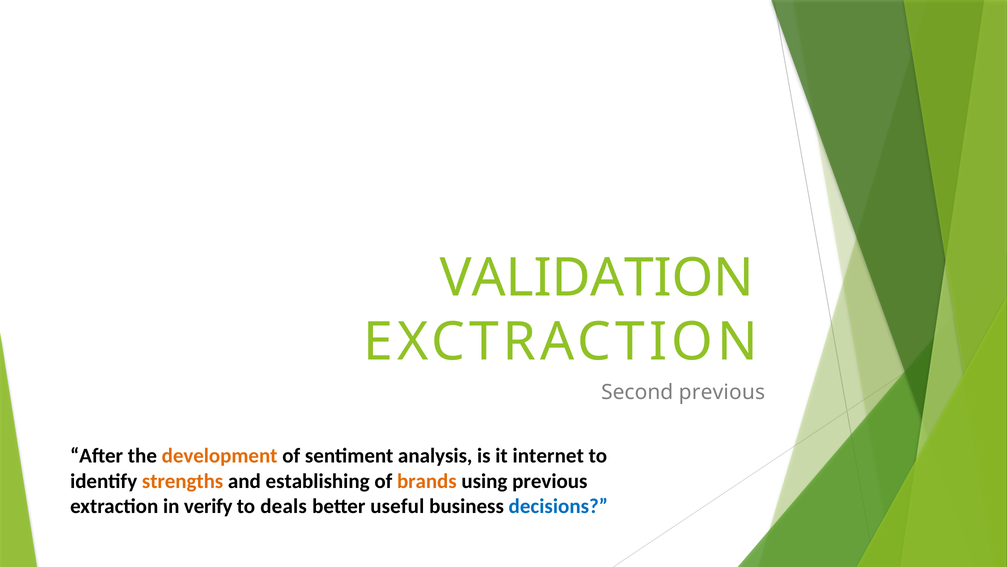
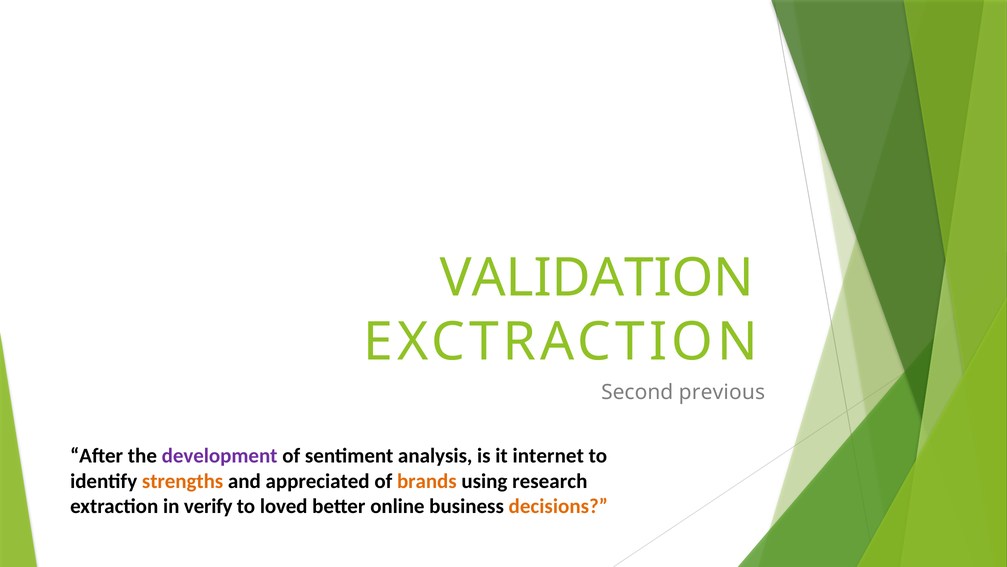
development colour: orange -> purple (220, 455)
establishing: establishing -> appreciated (318, 481)
using previous: previous -> research (550, 481)
deals: deals -> loved (284, 506)
useful: useful -> online (397, 506)
decisions colour: blue -> orange (558, 506)
